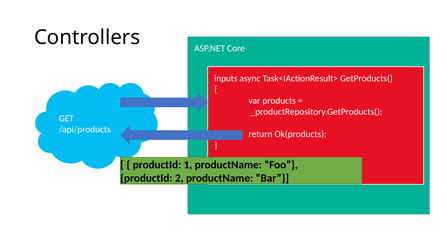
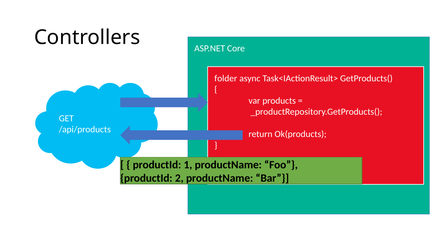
inputs: inputs -> folder (226, 78)
